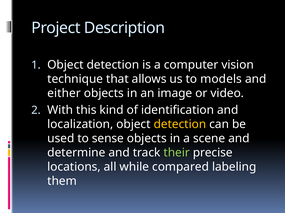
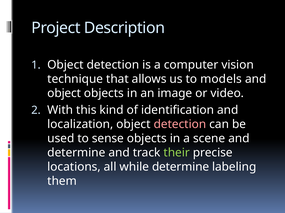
either: either -> object (64, 93)
detection colour: yellow -> pink (180, 125)
while compared: compared -> determine (181, 167)
